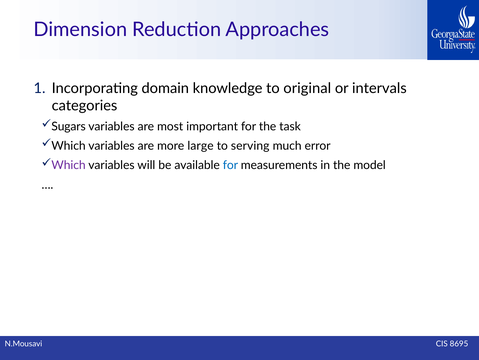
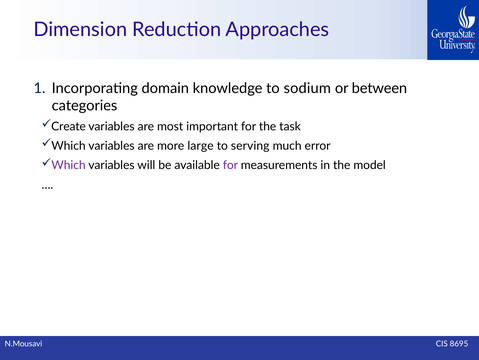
original: original -> sodium (307, 88)
intervals: intervals -> between (379, 88)
Sugars: Sugars -> Create (69, 126)
for colour: blue -> purple (230, 165)
